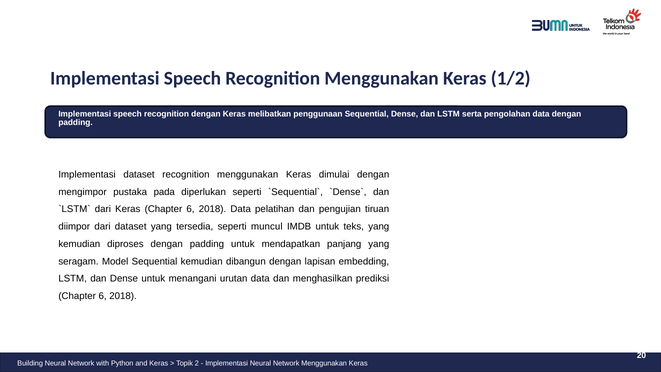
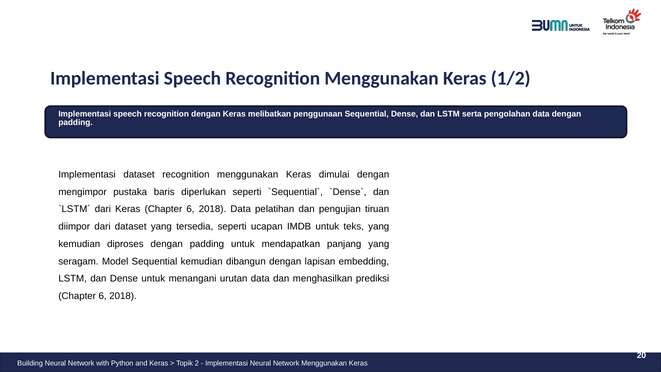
pada: pada -> baris (164, 192)
muncul: muncul -> ucapan (267, 227)
